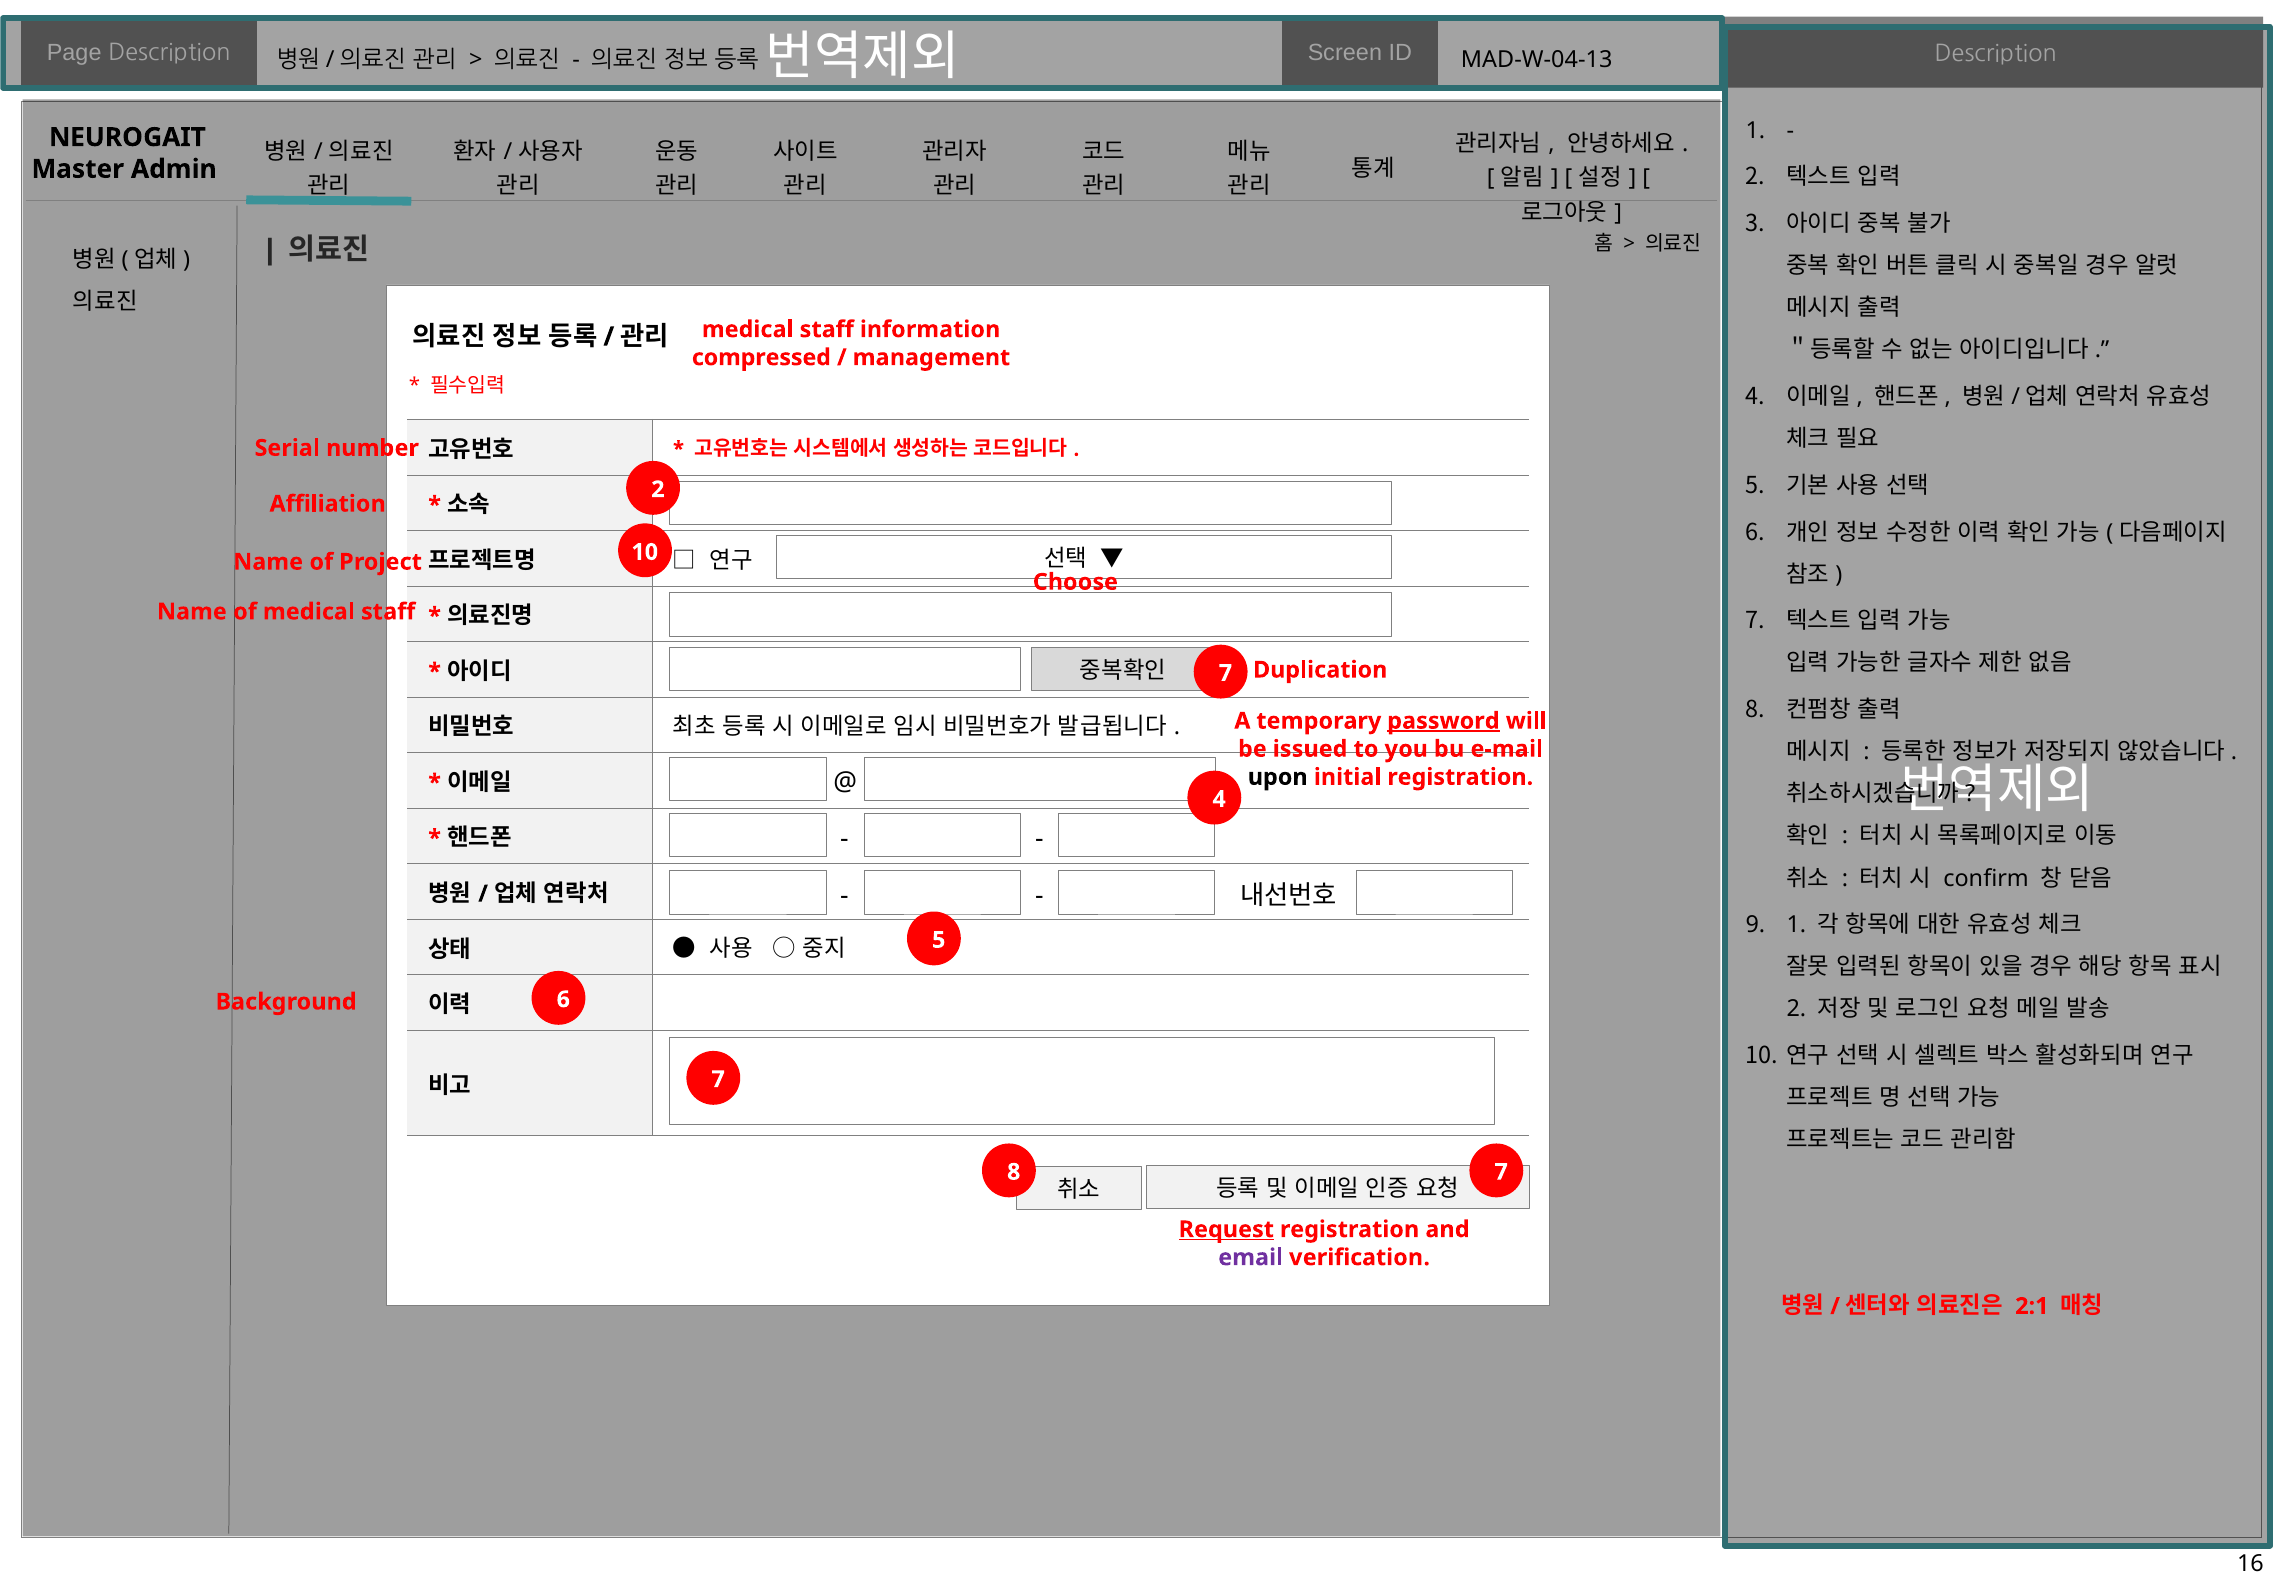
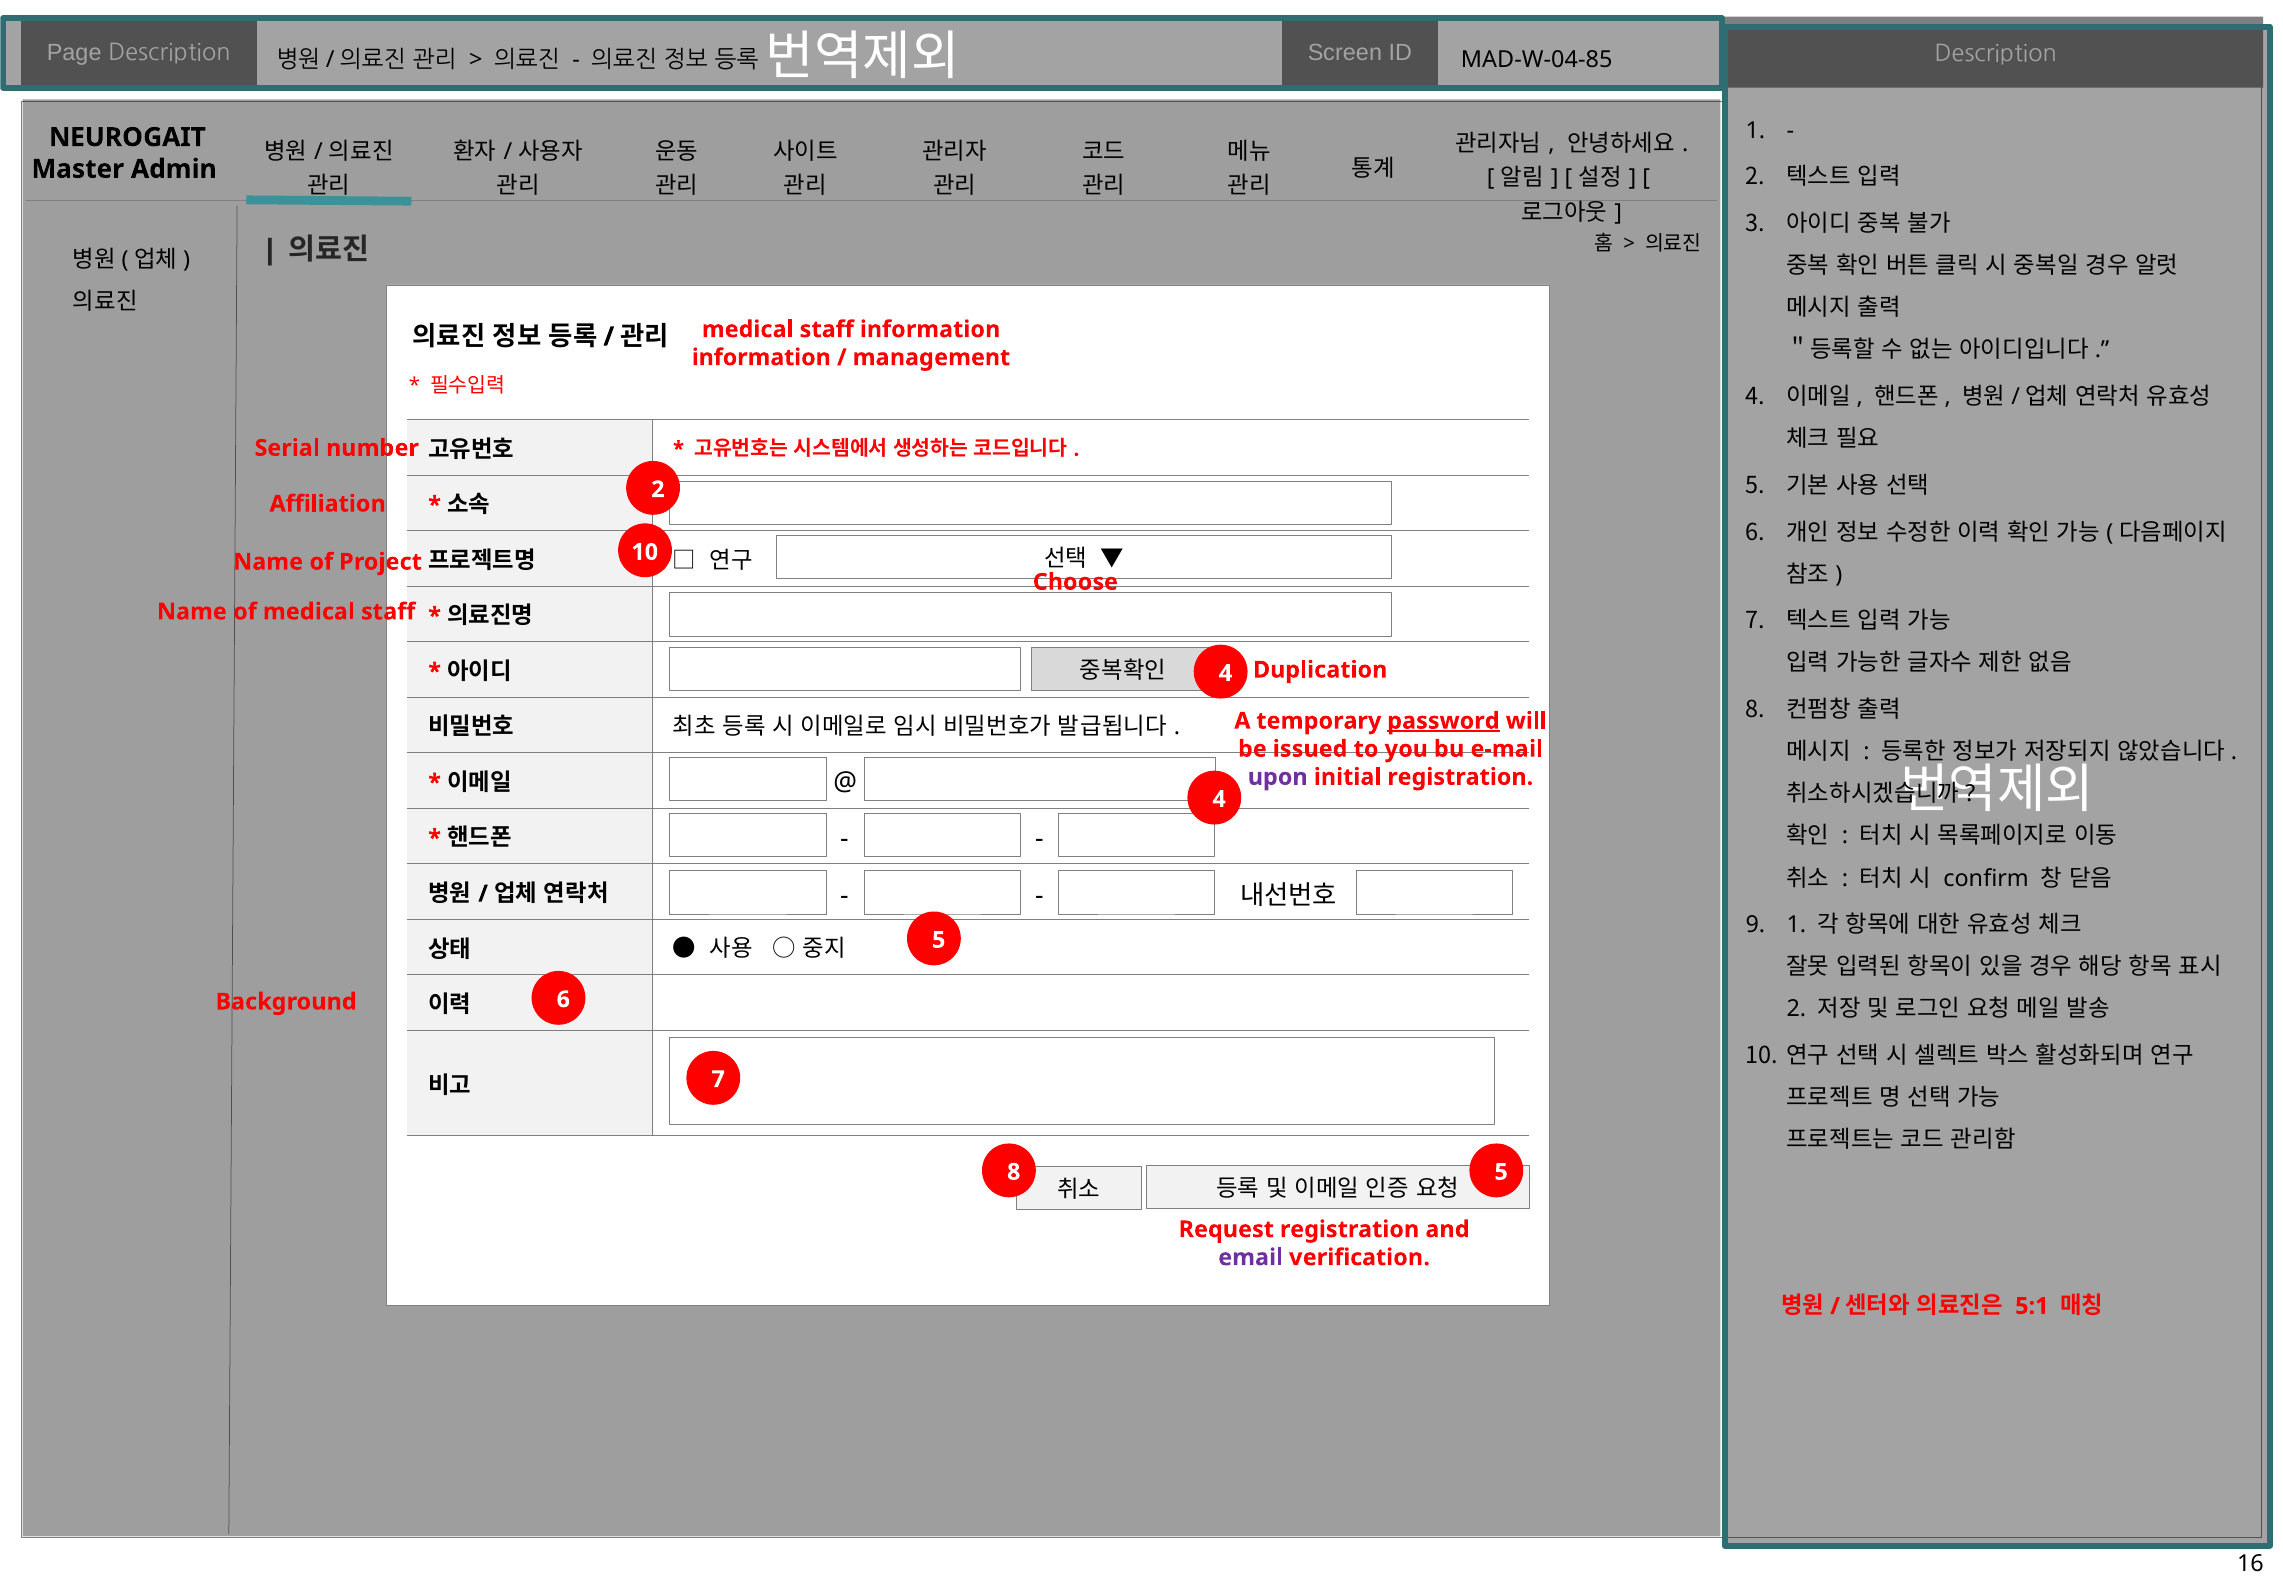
MAD-W-04-13: MAD-W-04-13 -> MAD-W-04-85 (1537, 60)
compressed: compressed -> information (761, 357)
7: 7 -> 4 (1225, 673)
upon colour: black -> purple (1278, 777)
8 7: 7 -> 5 (1501, 1172)
Request underline: present -> none (1226, 1229)
2:1: 2:1 -> 5:1 (2032, 1306)
